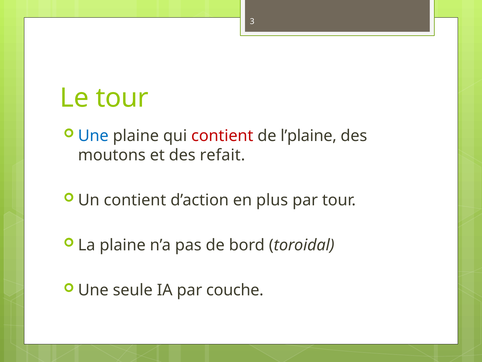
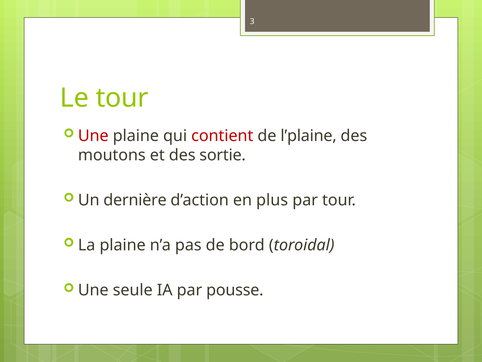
Une colour: blue -> red (93, 136)
refait: refait -> sortie (223, 155)
Un contient: contient -> dernière (135, 200)
couche: couche -> pousse (235, 290)
